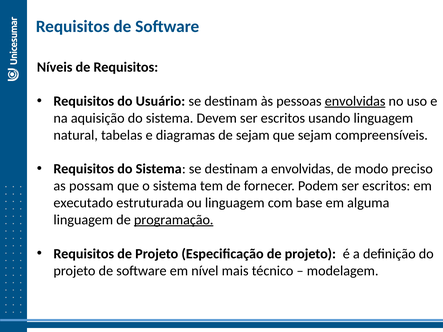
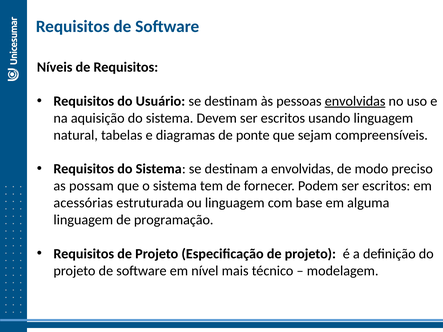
de sejam: sejam -> ponte (253, 135)
executado: executado -> acessórias (83, 203)
programação underline: present -> none (174, 220)
